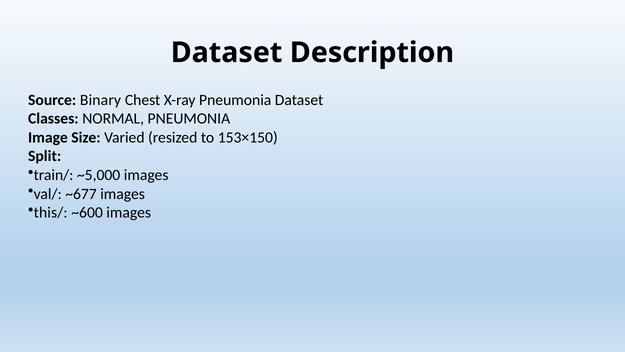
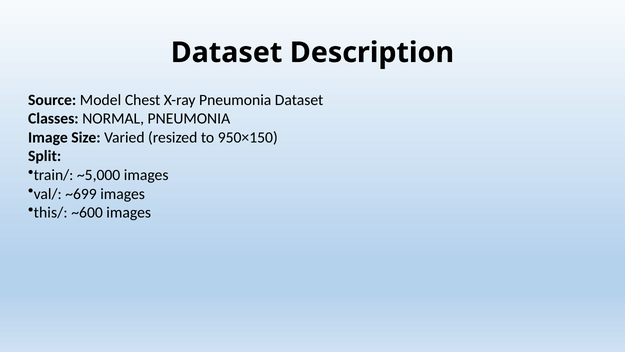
Binary: Binary -> Model (101, 100)
153×150: 153×150 -> 950×150 (248, 137)
~677: ~677 -> ~699 (81, 194)
